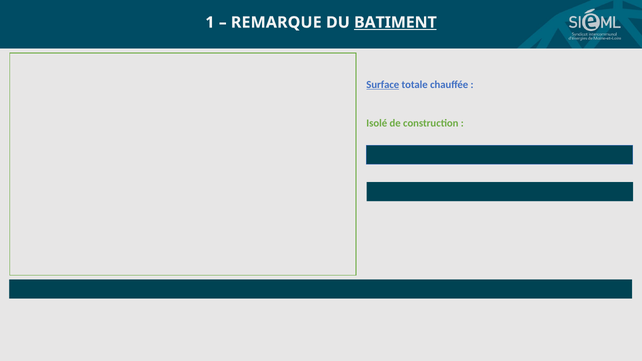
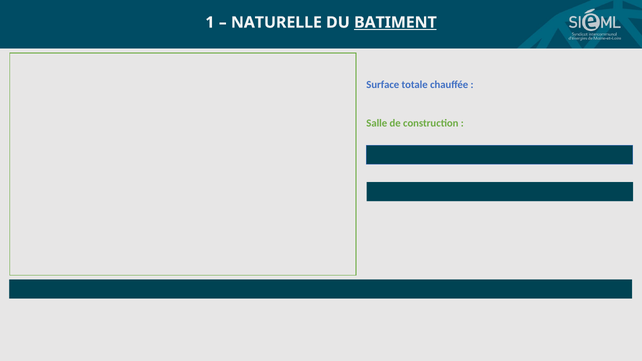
REMARQUE: REMARQUE -> NATURELLE (276, 22)
Surface underline: present -> none (383, 85)
Isolé: Isolé -> Salle (377, 123)
